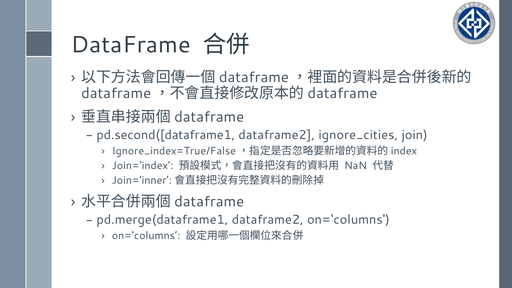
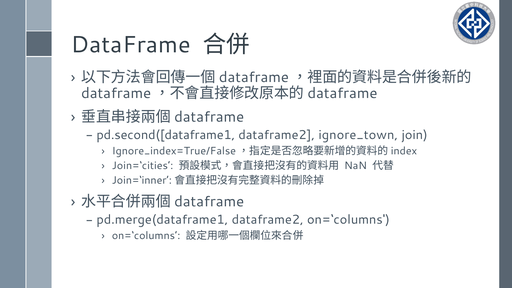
ignore_cities: ignore_cities -> ignore_town (358, 135)
Join=‘index: Join=‘index -> Join=‘cities (143, 166)
